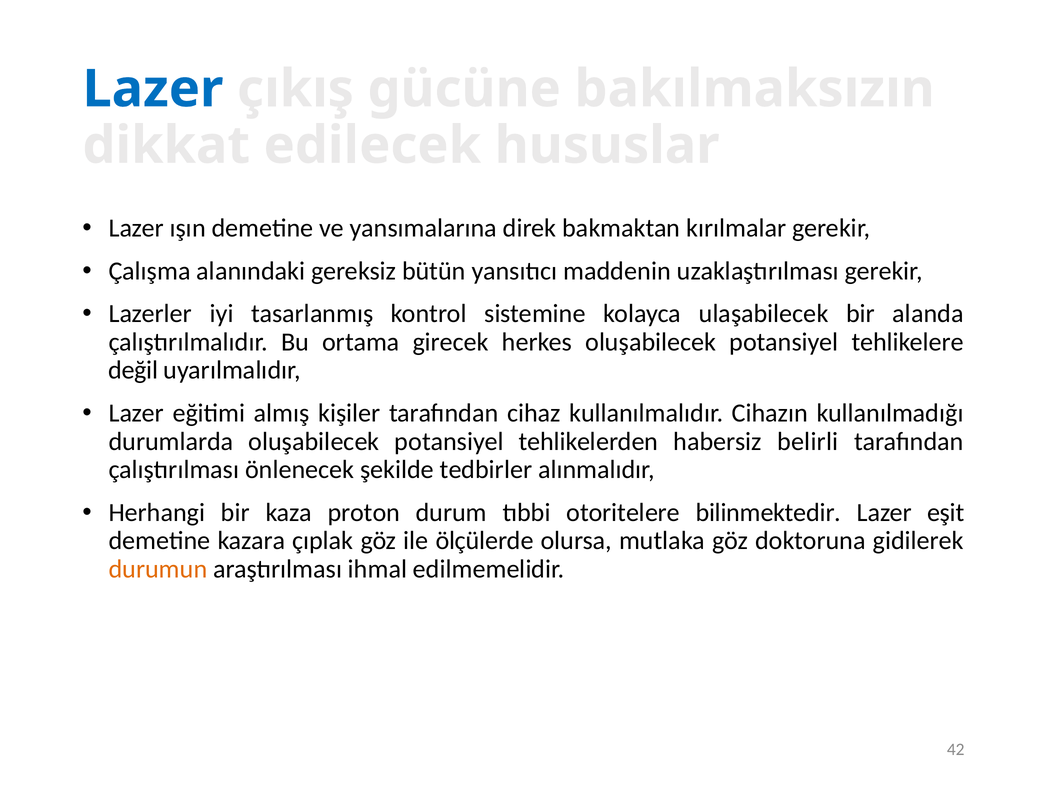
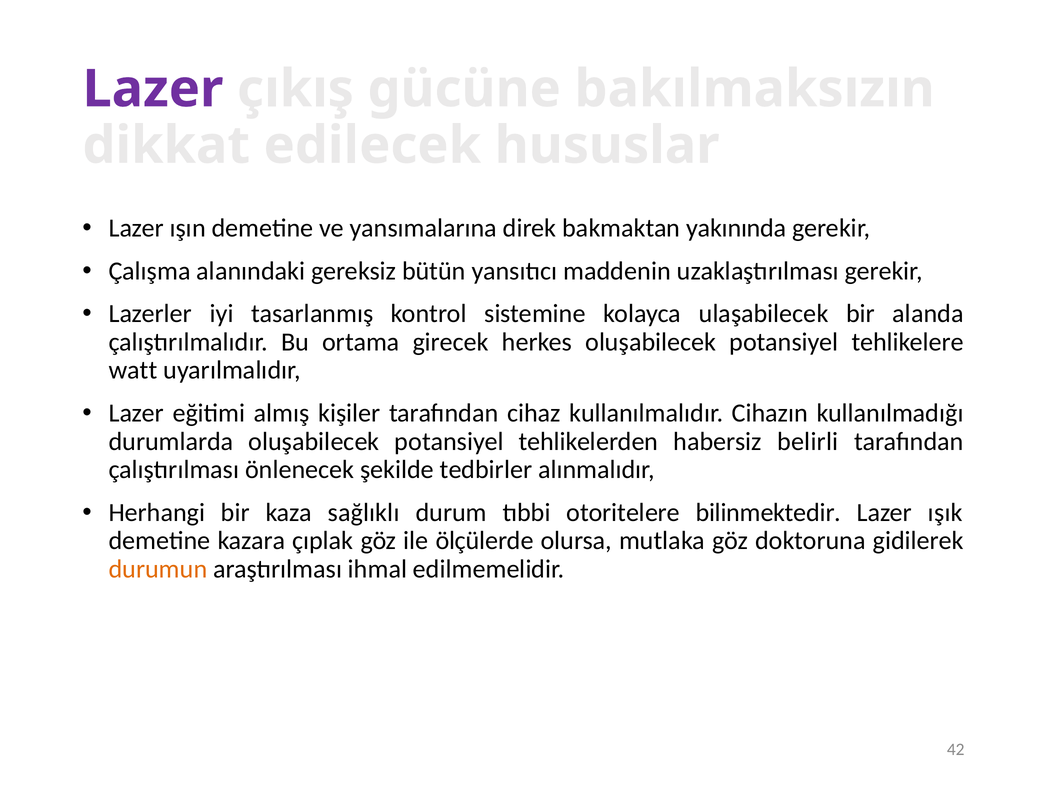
Lazer colour: blue -> purple (153, 89)
kırılmalar: kırılmalar -> yakınında (736, 228)
değil: değil -> watt (133, 370)
proton: proton -> sağlıklı (364, 513)
eşit: eşit -> ışık (945, 513)
